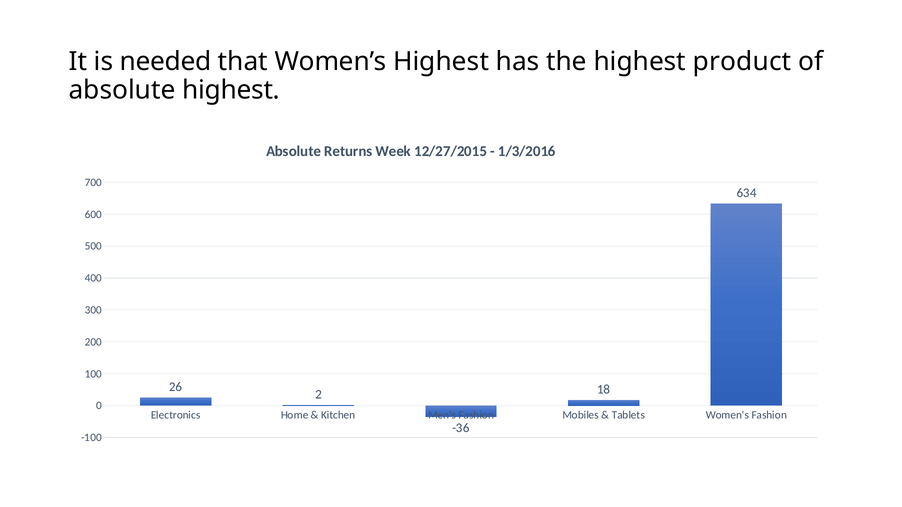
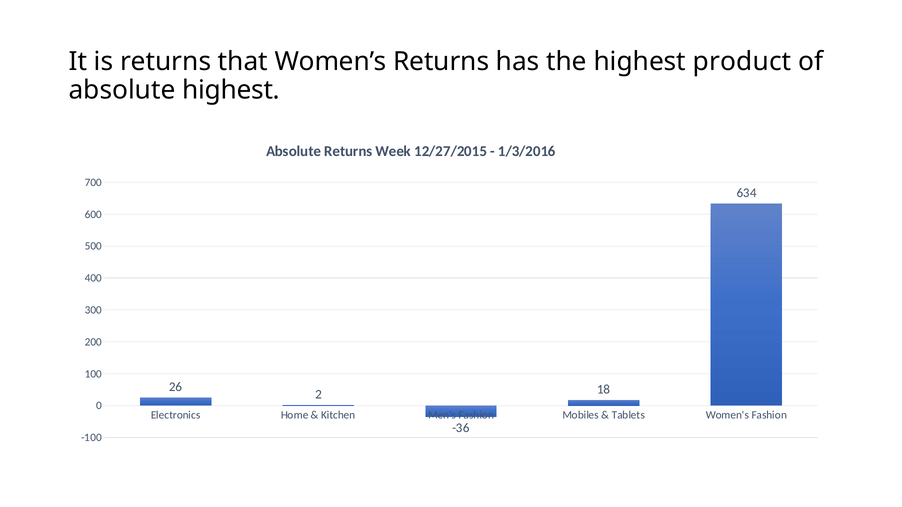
is needed: needed -> returns (166, 62)
Women’s Highest: Highest -> Returns (441, 62)
